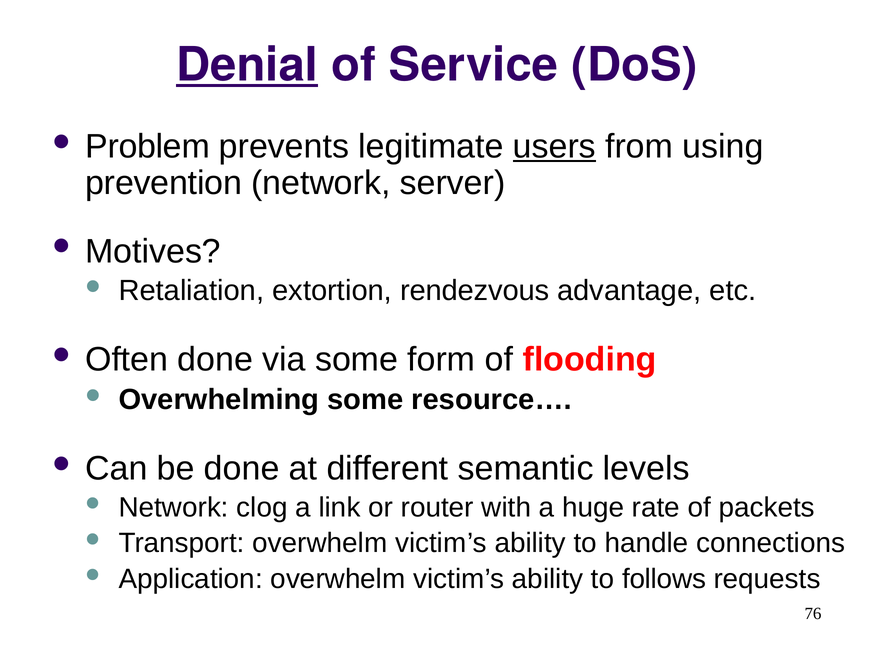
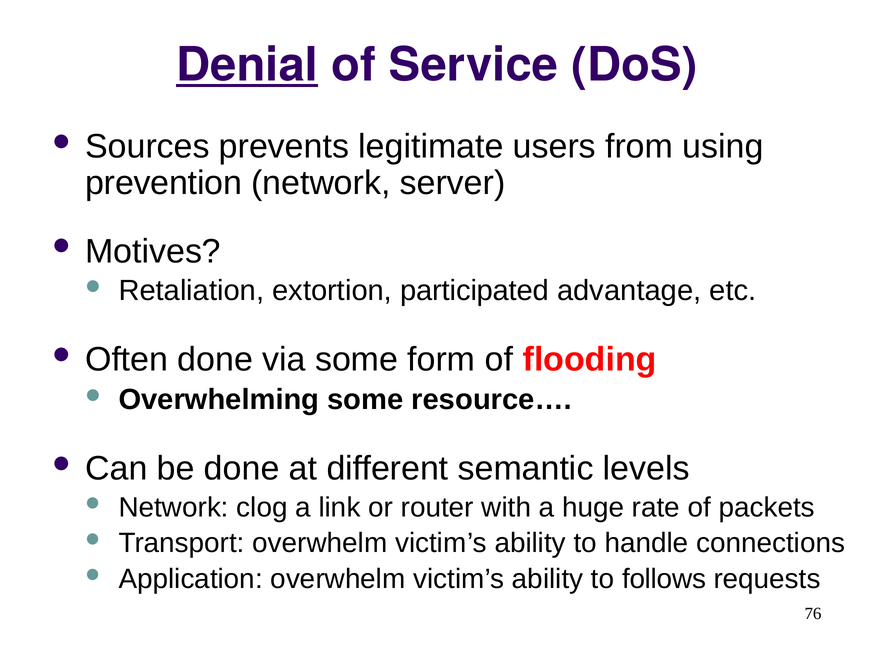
Problem: Problem -> Sources (147, 146)
users underline: present -> none (554, 146)
rendezvous: rendezvous -> participated (475, 290)
